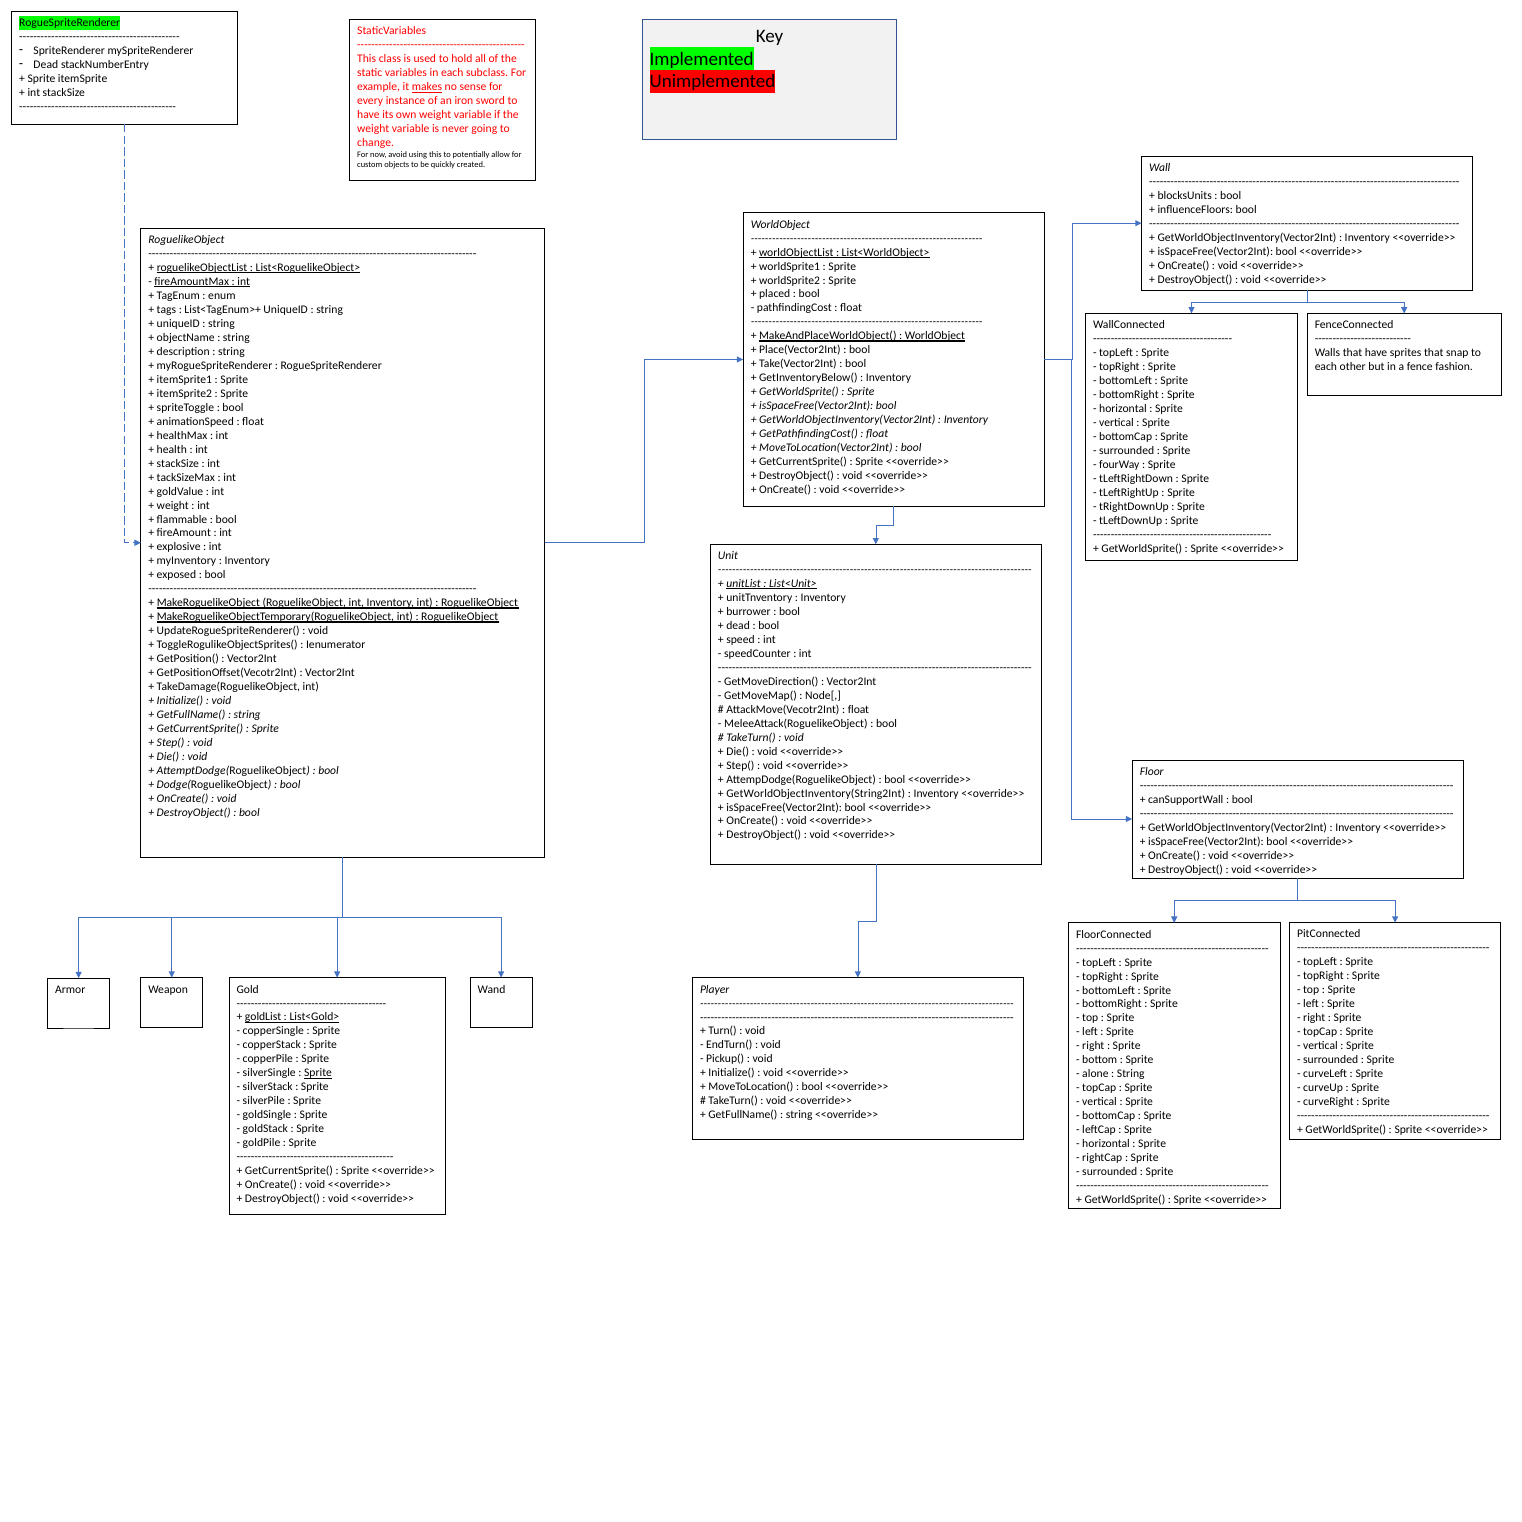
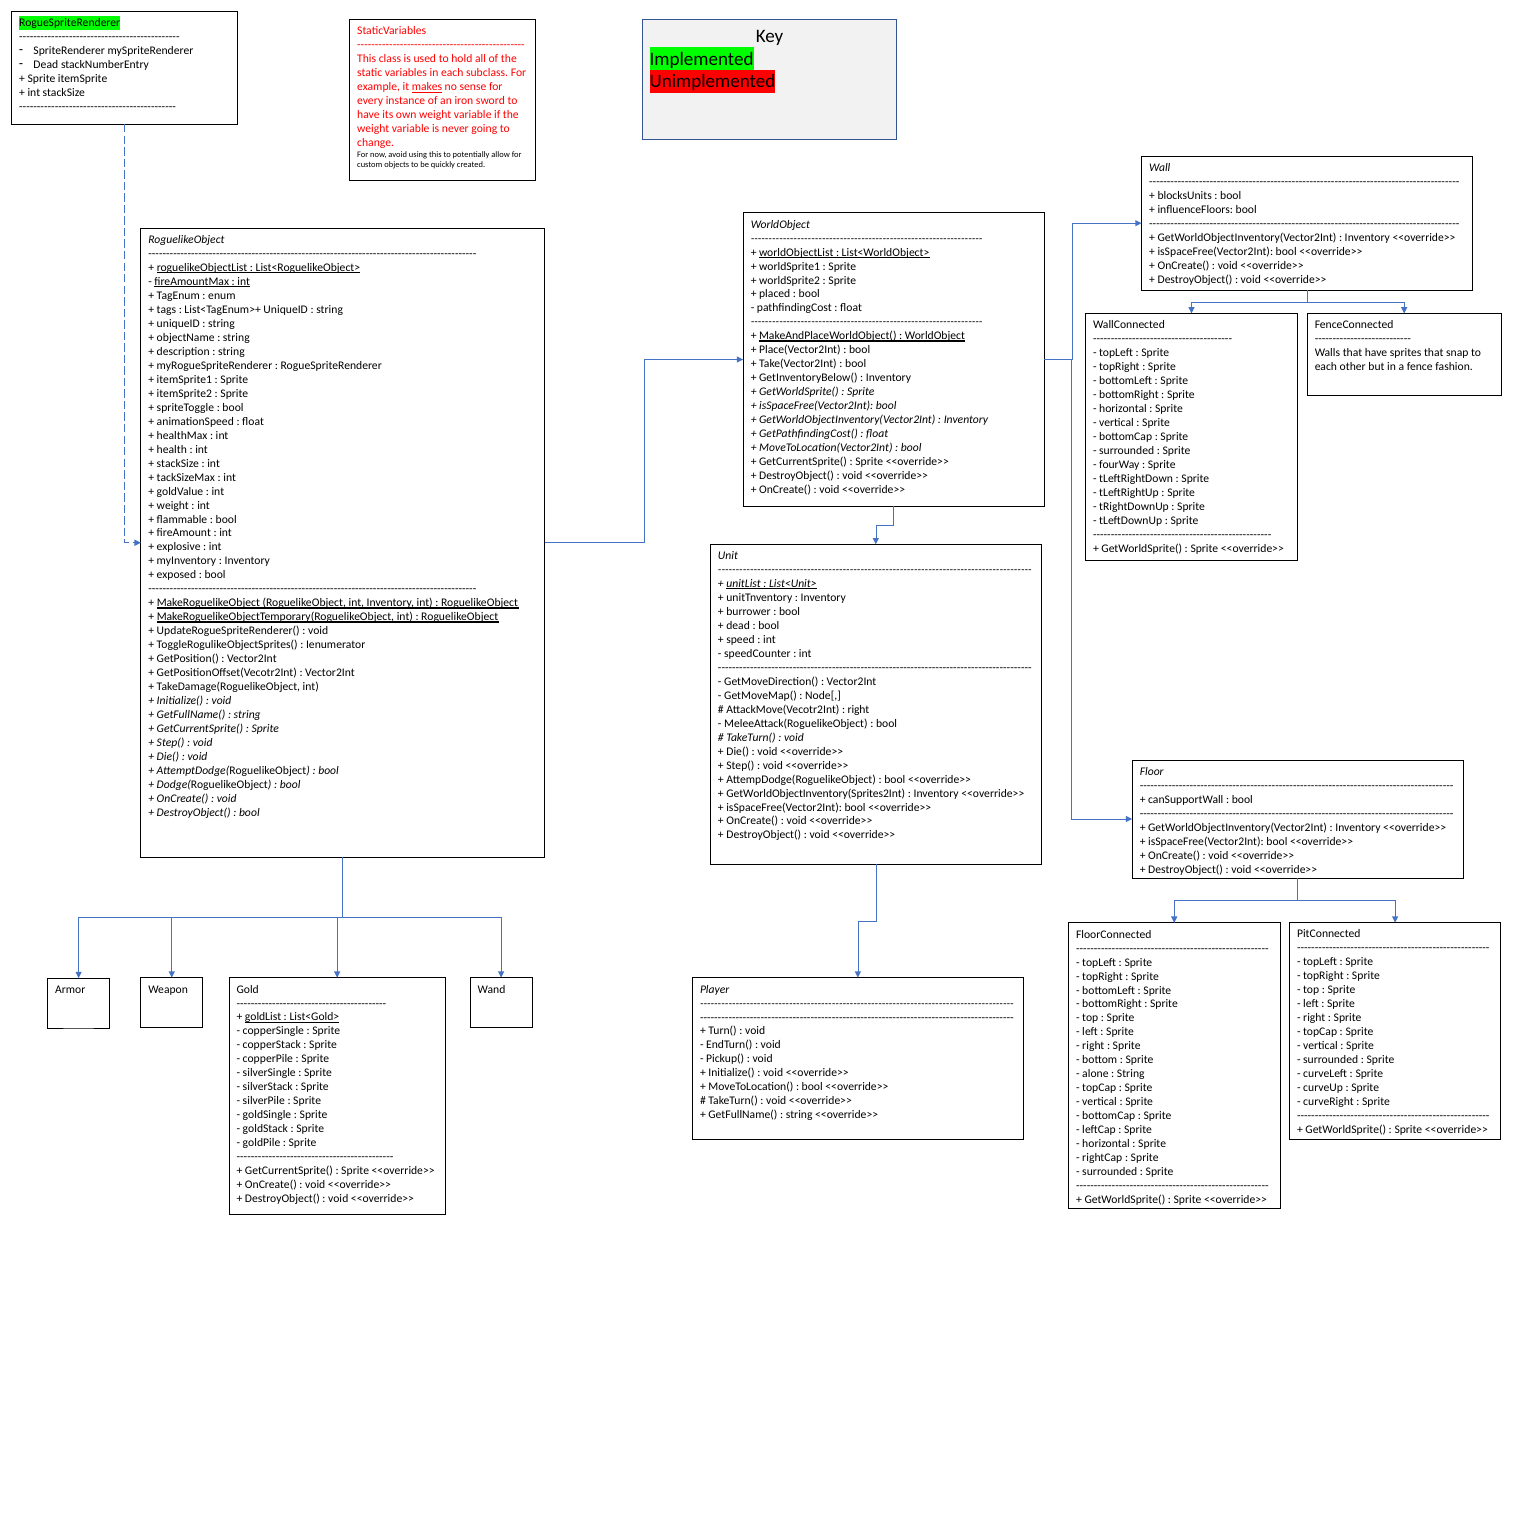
float: float -> right (858, 709)
GetWorldObjectInventory(String2Int: GetWorldObjectInventory(String2Int -> GetWorldObjectInventory(Sprites2Int (816, 793)
Sprite underline: present -> none (318, 1073)
